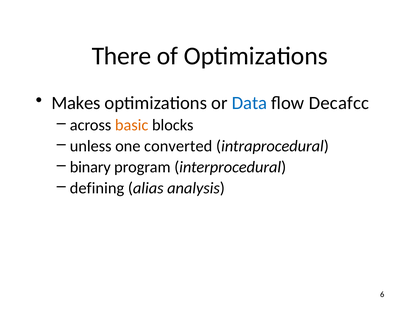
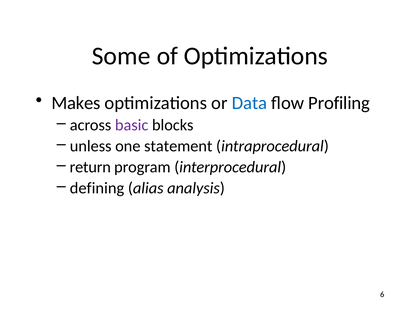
There: There -> Some (121, 56)
Decafcc: Decafcc -> Profiling (339, 103)
basic colour: orange -> purple (132, 125)
converted: converted -> statement (178, 146)
binary: binary -> return (90, 167)
